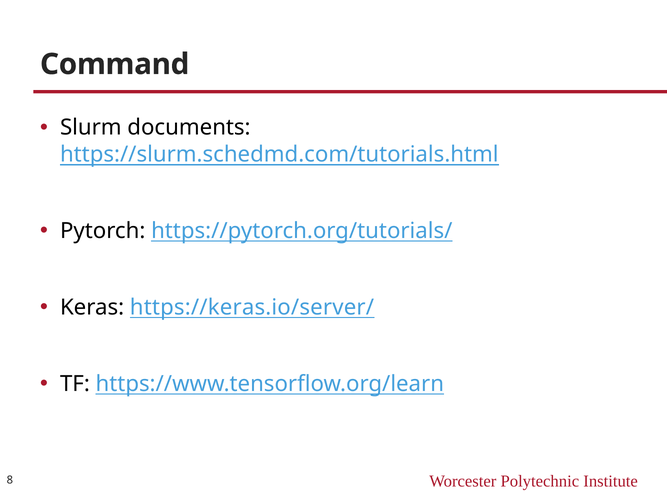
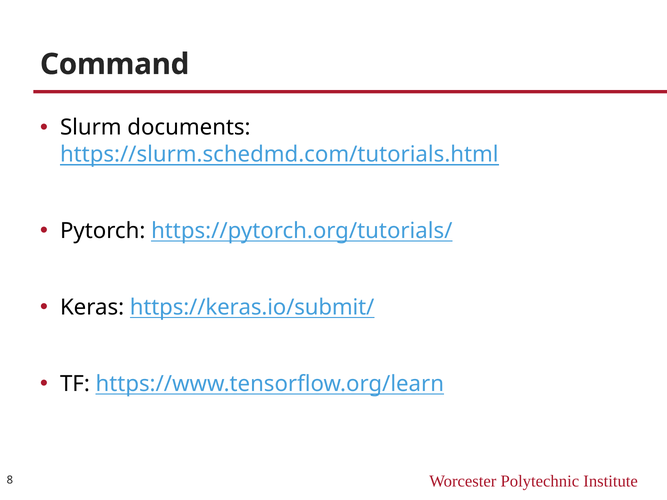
https://keras.io/server/: https://keras.io/server/ -> https://keras.io/submit/ (252, 308)
